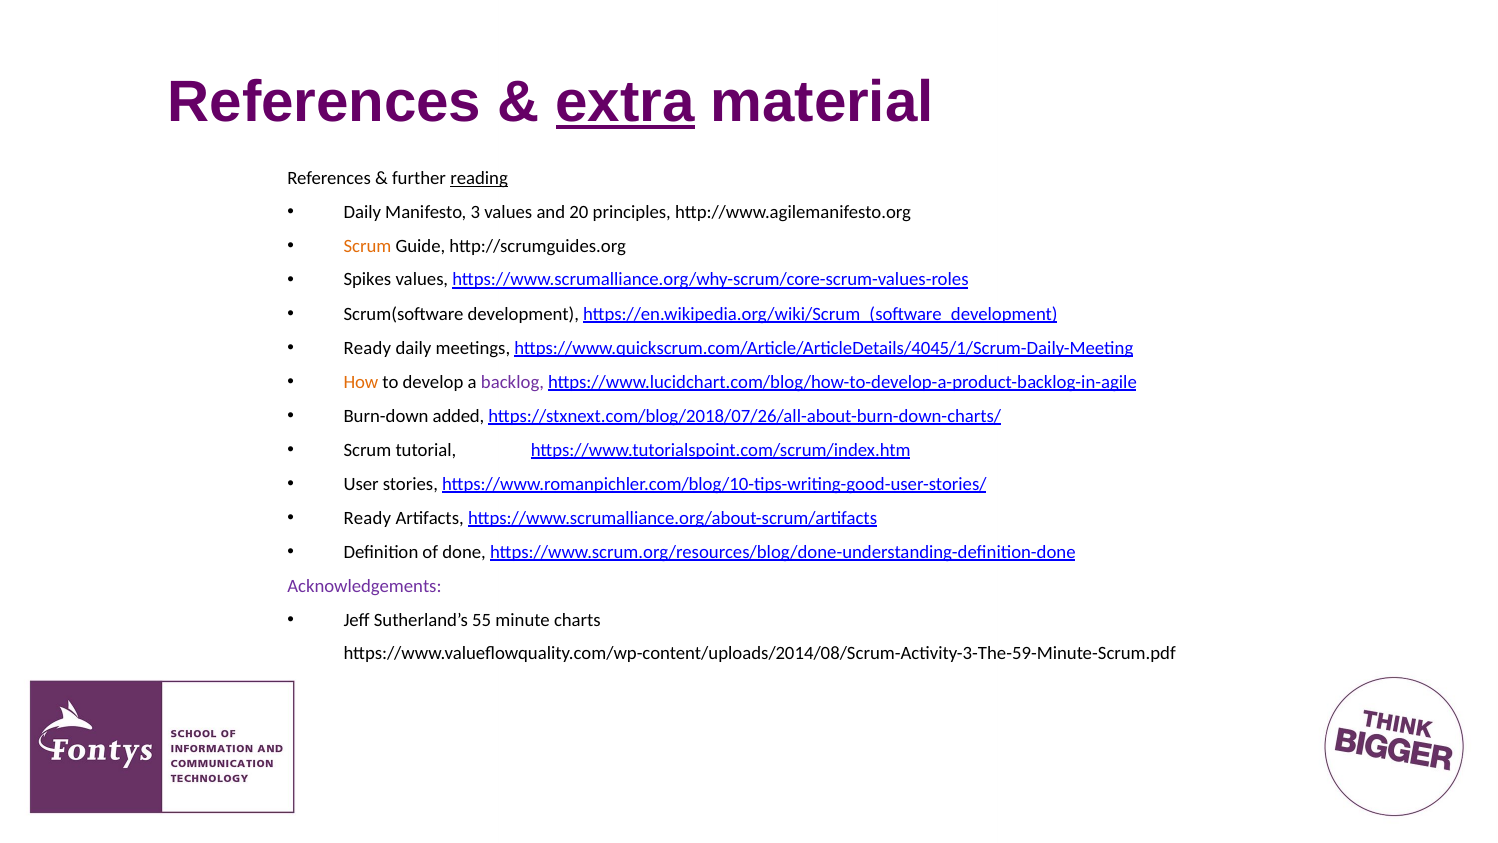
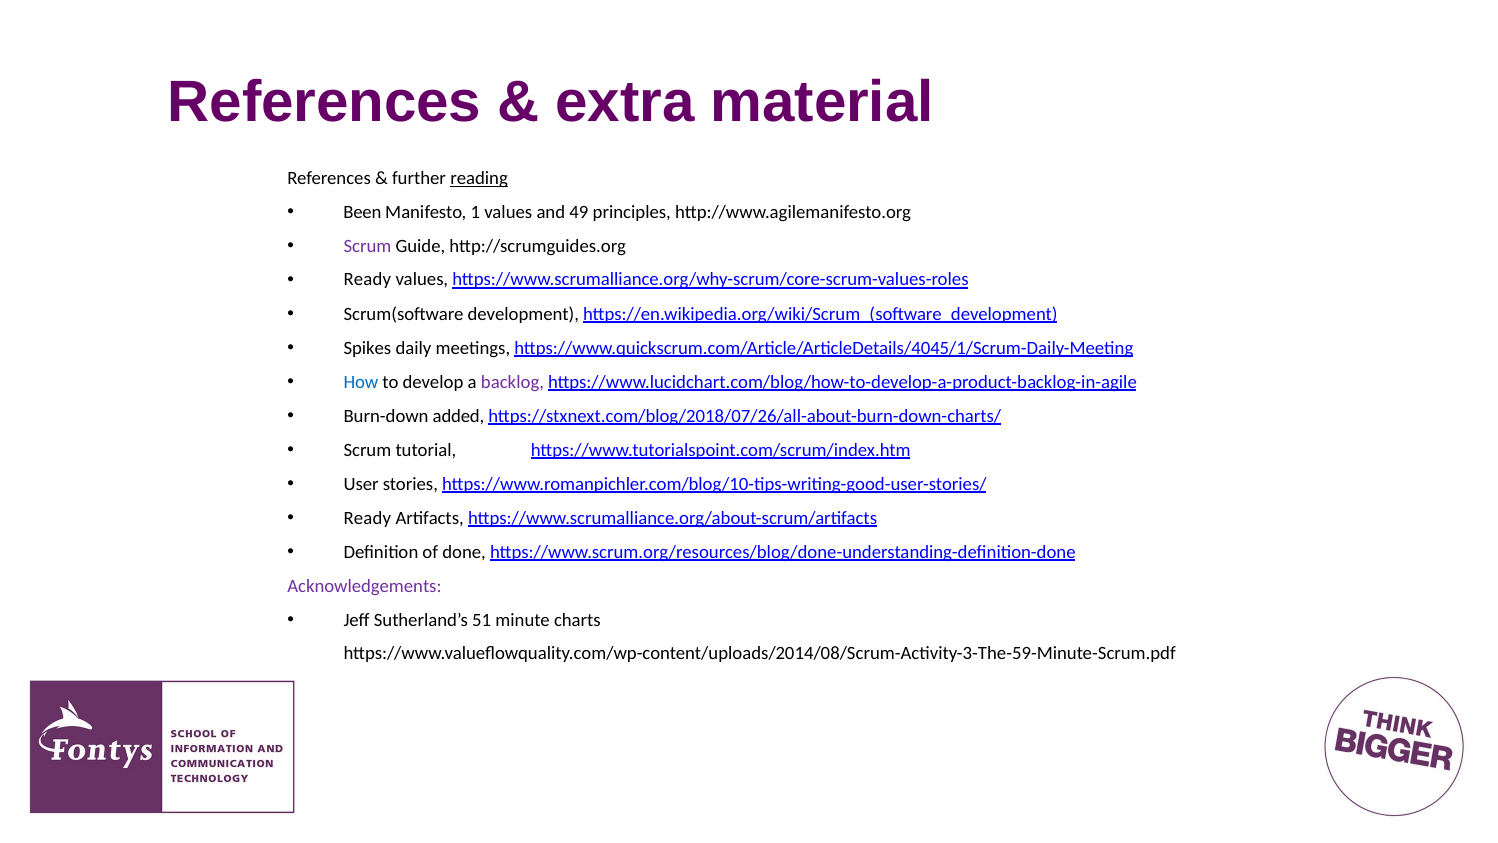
extra underline: present -> none (625, 102)
Daily: Daily -> Been (362, 212)
3: 3 -> 1 (475, 212)
20: 20 -> 49 (579, 212)
Scrum colour: orange -> purple (367, 246)
Spikes: Spikes -> Ready (367, 280)
Ready: Ready -> Spikes (367, 348)
How colour: orange -> blue (361, 382)
55: 55 -> 51 (482, 620)
